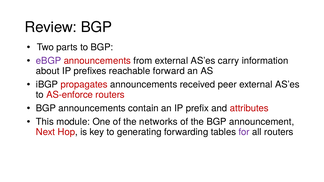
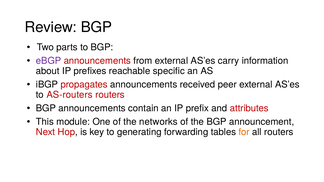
forward: forward -> specific (169, 71)
AS-enforce: AS-enforce -> AS-routers (70, 95)
for colour: purple -> orange (244, 132)
